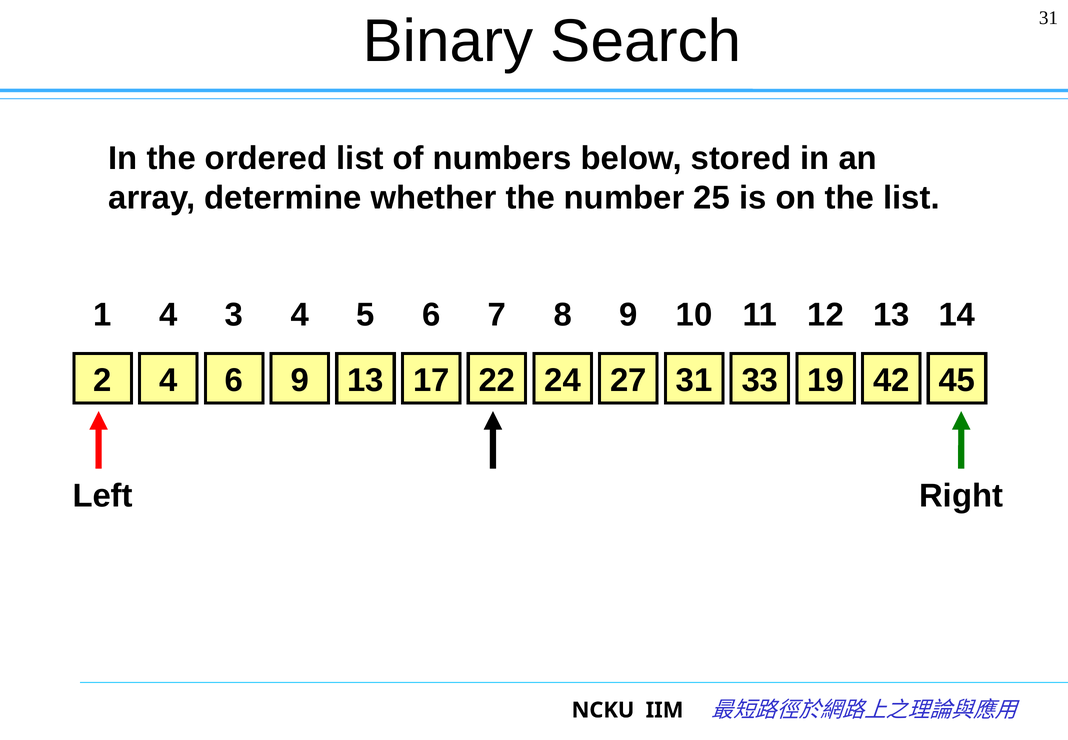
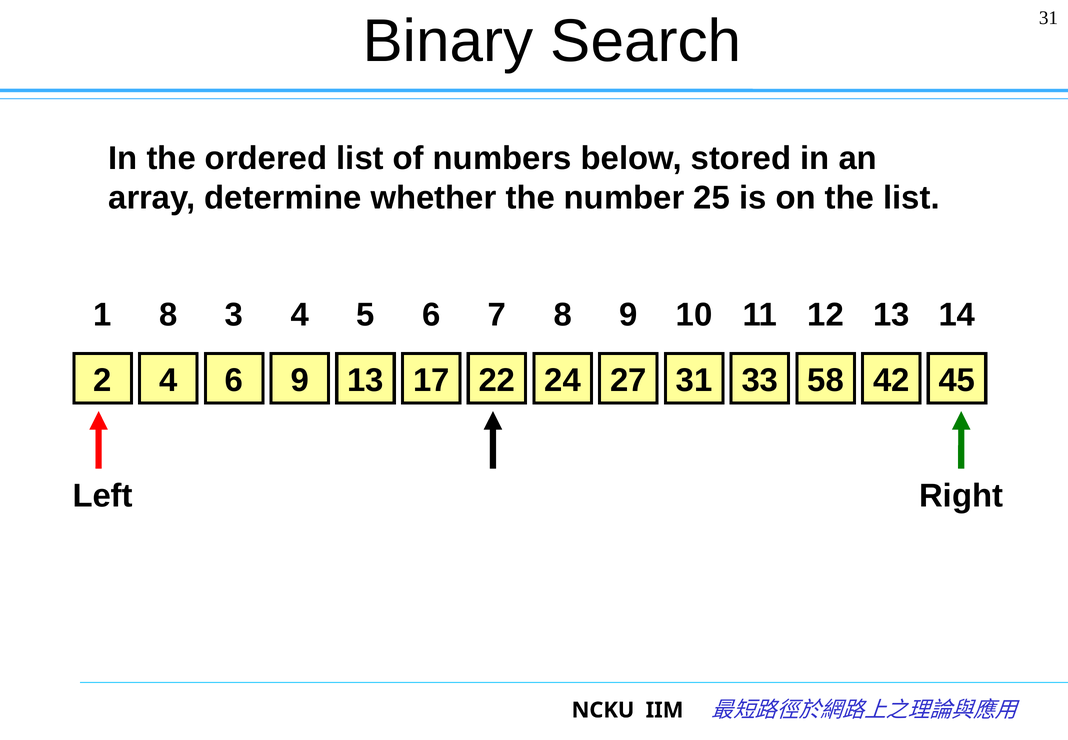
1 4: 4 -> 8 (168, 314)
19: 19 -> 58 (826, 380)
